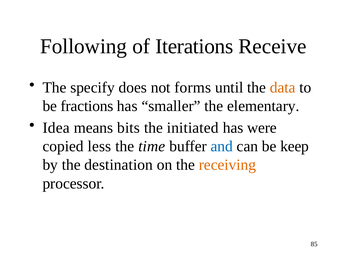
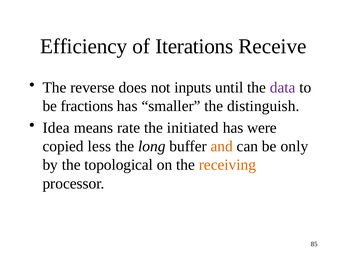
Following: Following -> Efficiency (84, 46)
specify: specify -> reverse (93, 87)
forms: forms -> inputs (193, 87)
data colour: orange -> purple (283, 87)
elementary: elementary -> distinguish (263, 106)
bits: bits -> rate (129, 127)
time: time -> long (152, 146)
and colour: blue -> orange (222, 146)
keep: keep -> only (294, 146)
destination: destination -> topological (119, 164)
